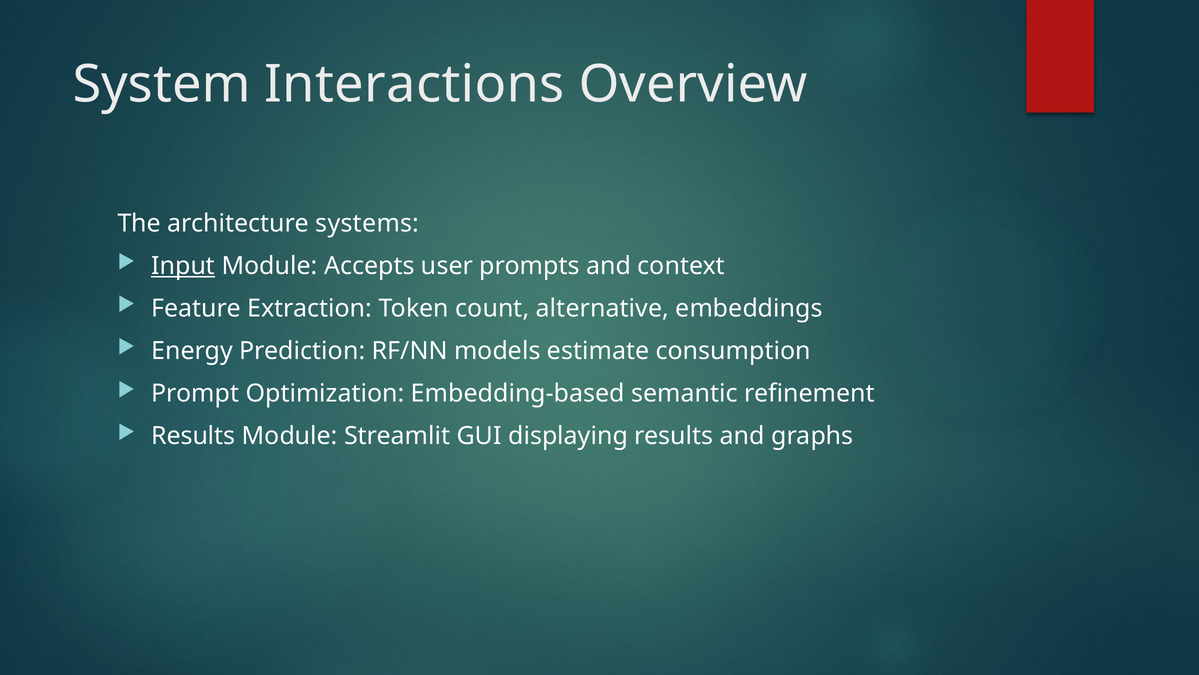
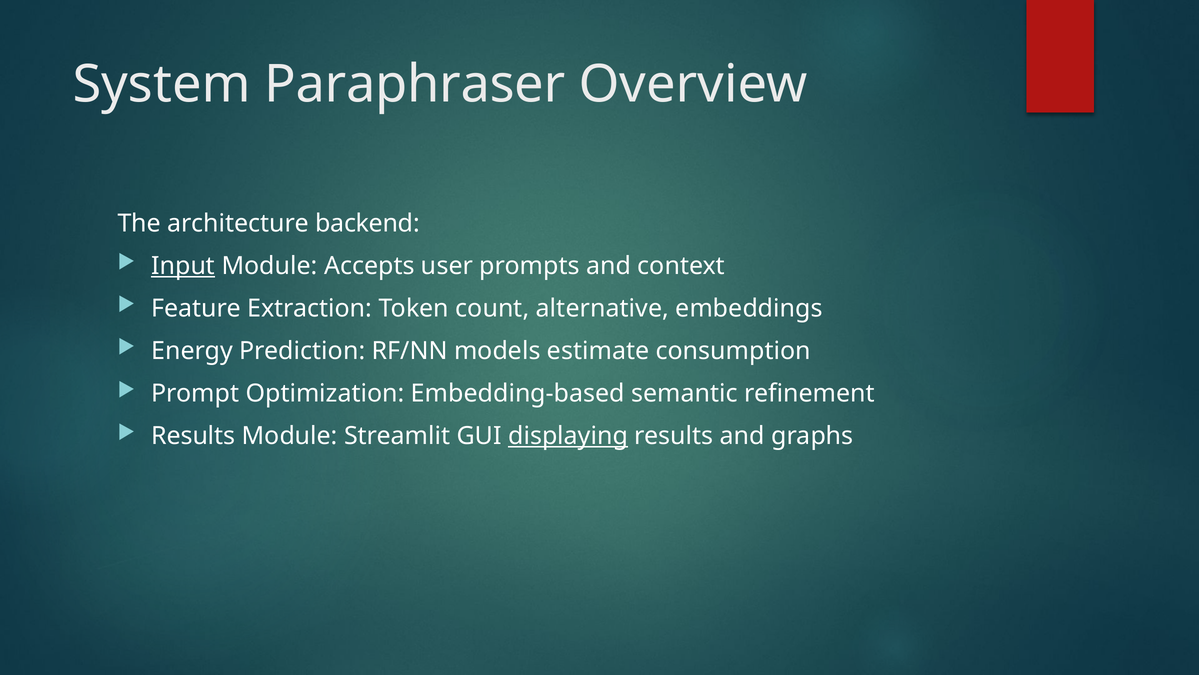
Interactions: Interactions -> Paraphraser (415, 84)
systems: systems -> backend (368, 223)
displaying underline: none -> present (568, 436)
